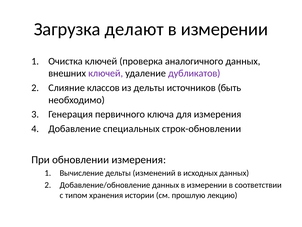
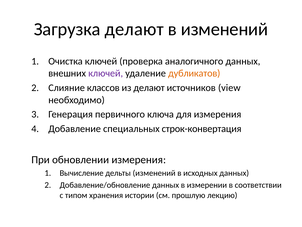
измерении: измерении -> изменений (224, 29)
дубликатов colour: purple -> orange (194, 73)
из дельты: дельты -> делают (149, 88)
быть: быть -> view (229, 88)
строк-обновлении: строк-обновлении -> строк-конвертация (202, 129)
